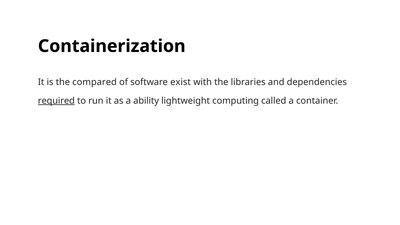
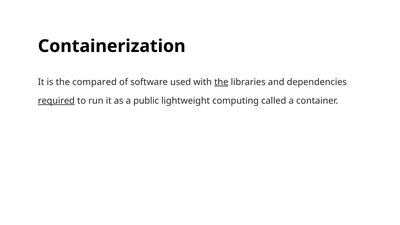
exist: exist -> used (181, 82)
the underline: none -> present (221, 82)
ability: ability -> public (146, 101)
